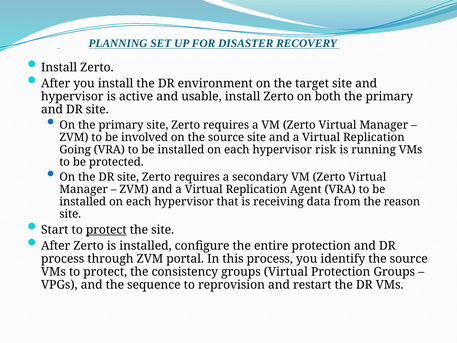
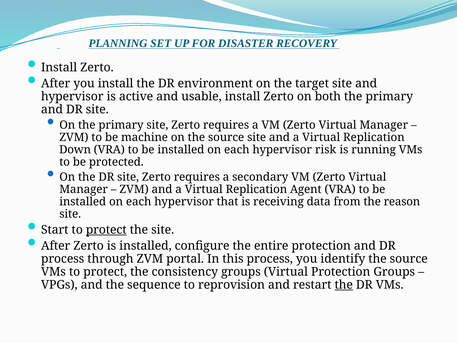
involved: involved -> machine (145, 137)
Going: Going -> Down (75, 150)
the underline: none -> present (344, 285)
